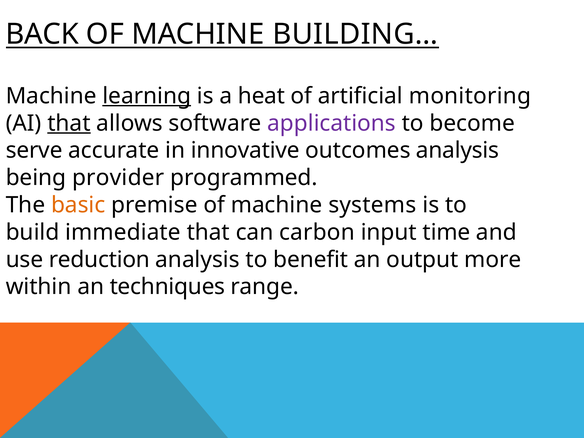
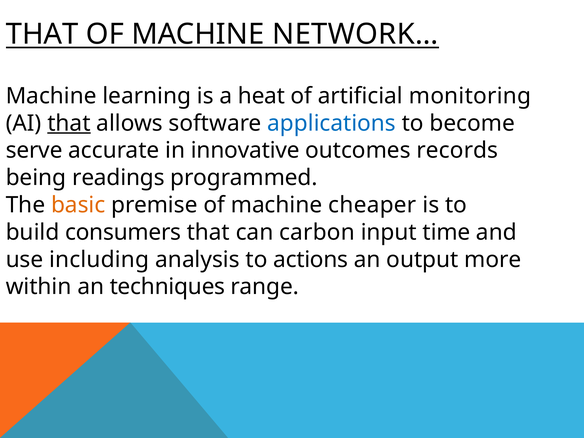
BACK: BACK -> THAT (42, 34)
BUILDING…: BUILDING… -> NETWORK… (355, 34)
learning underline: present -> none (147, 96)
applications colour: purple -> blue (332, 123)
outcomes analysis: analysis -> records (457, 150)
provider: provider -> readings (118, 178)
systems: systems -> cheaper (372, 205)
immediate: immediate -> consumers (123, 232)
reduction: reduction -> including (99, 260)
benefit: benefit -> actions (311, 260)
